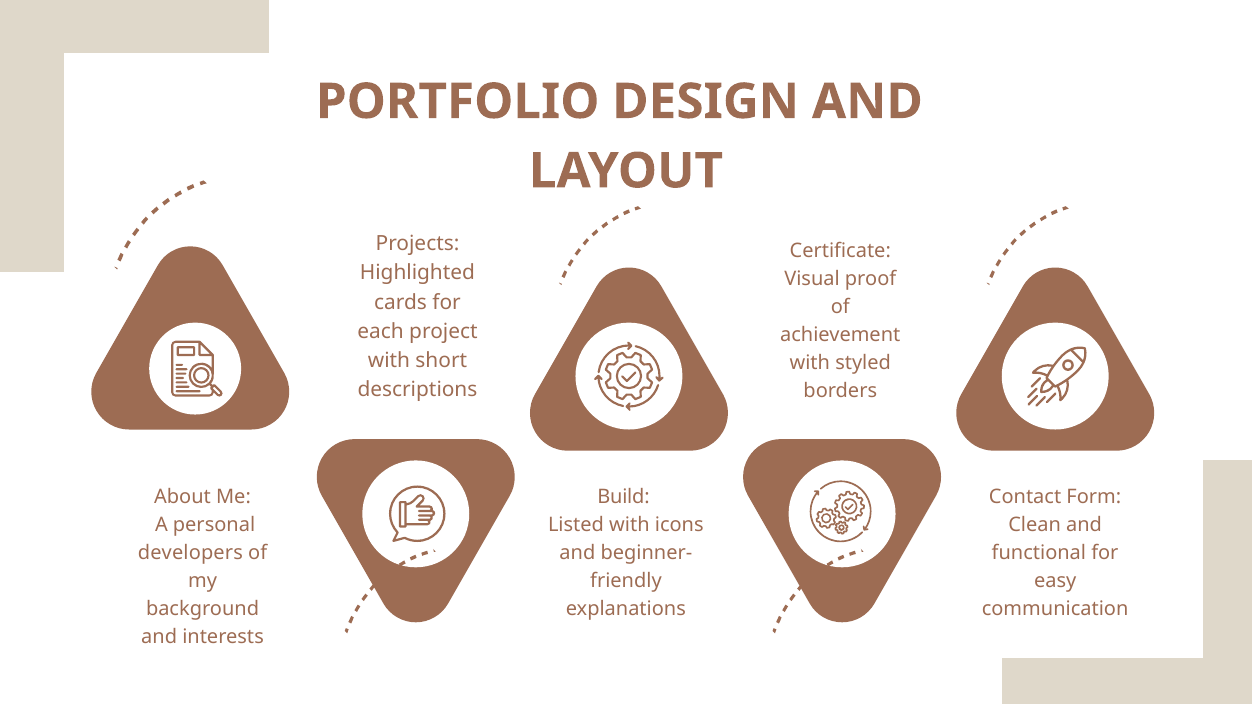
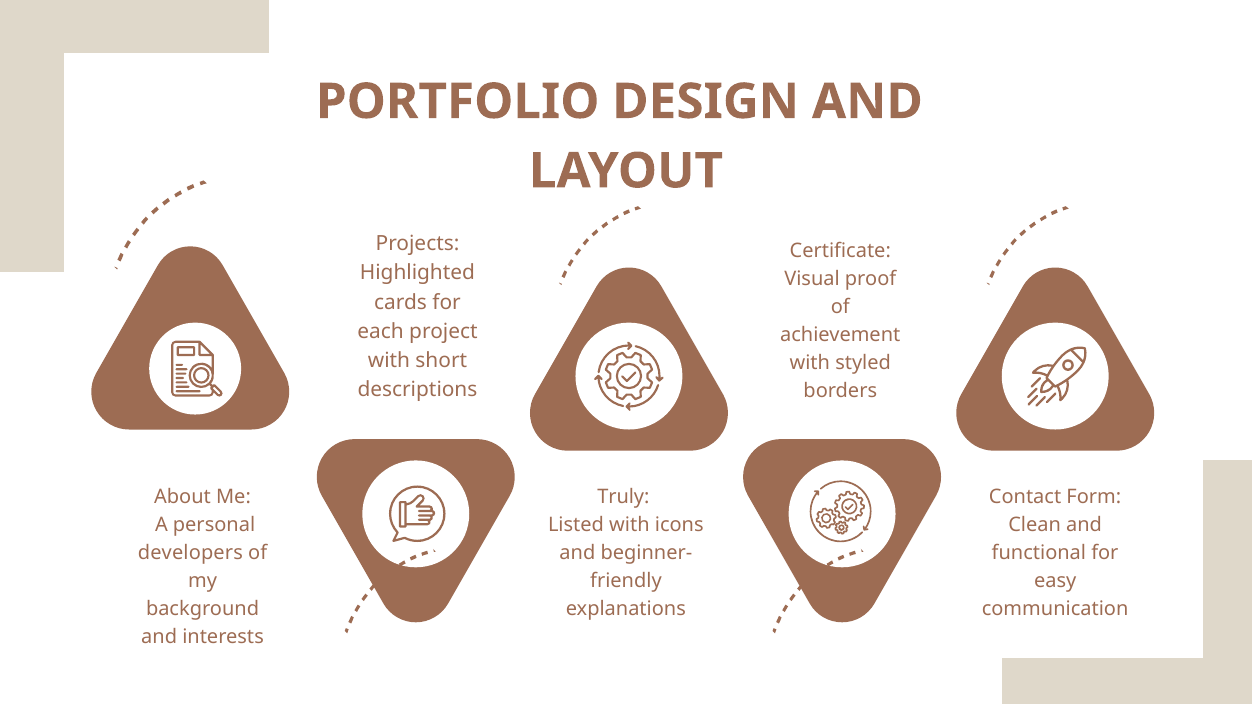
Build: Build -> Truly (623, 497)
